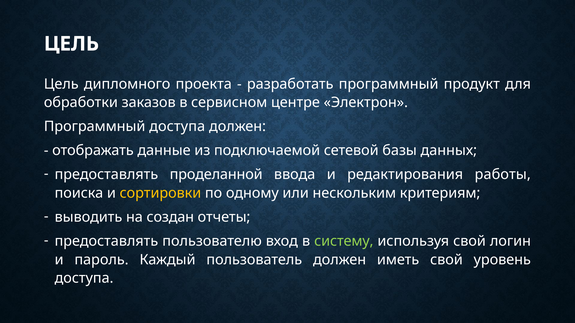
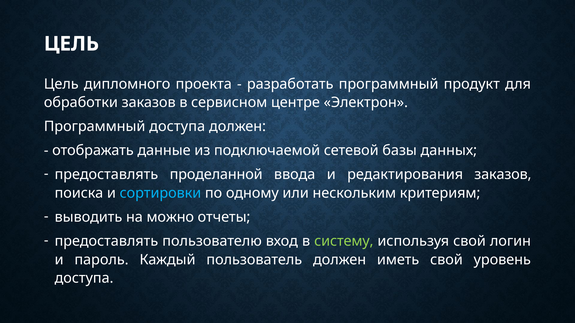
редактирования работы: работы -> заказов (503, 175)
сортировки colour: yellow -> light blue (160, 193)
создан: создан -> можно (170, 217)
